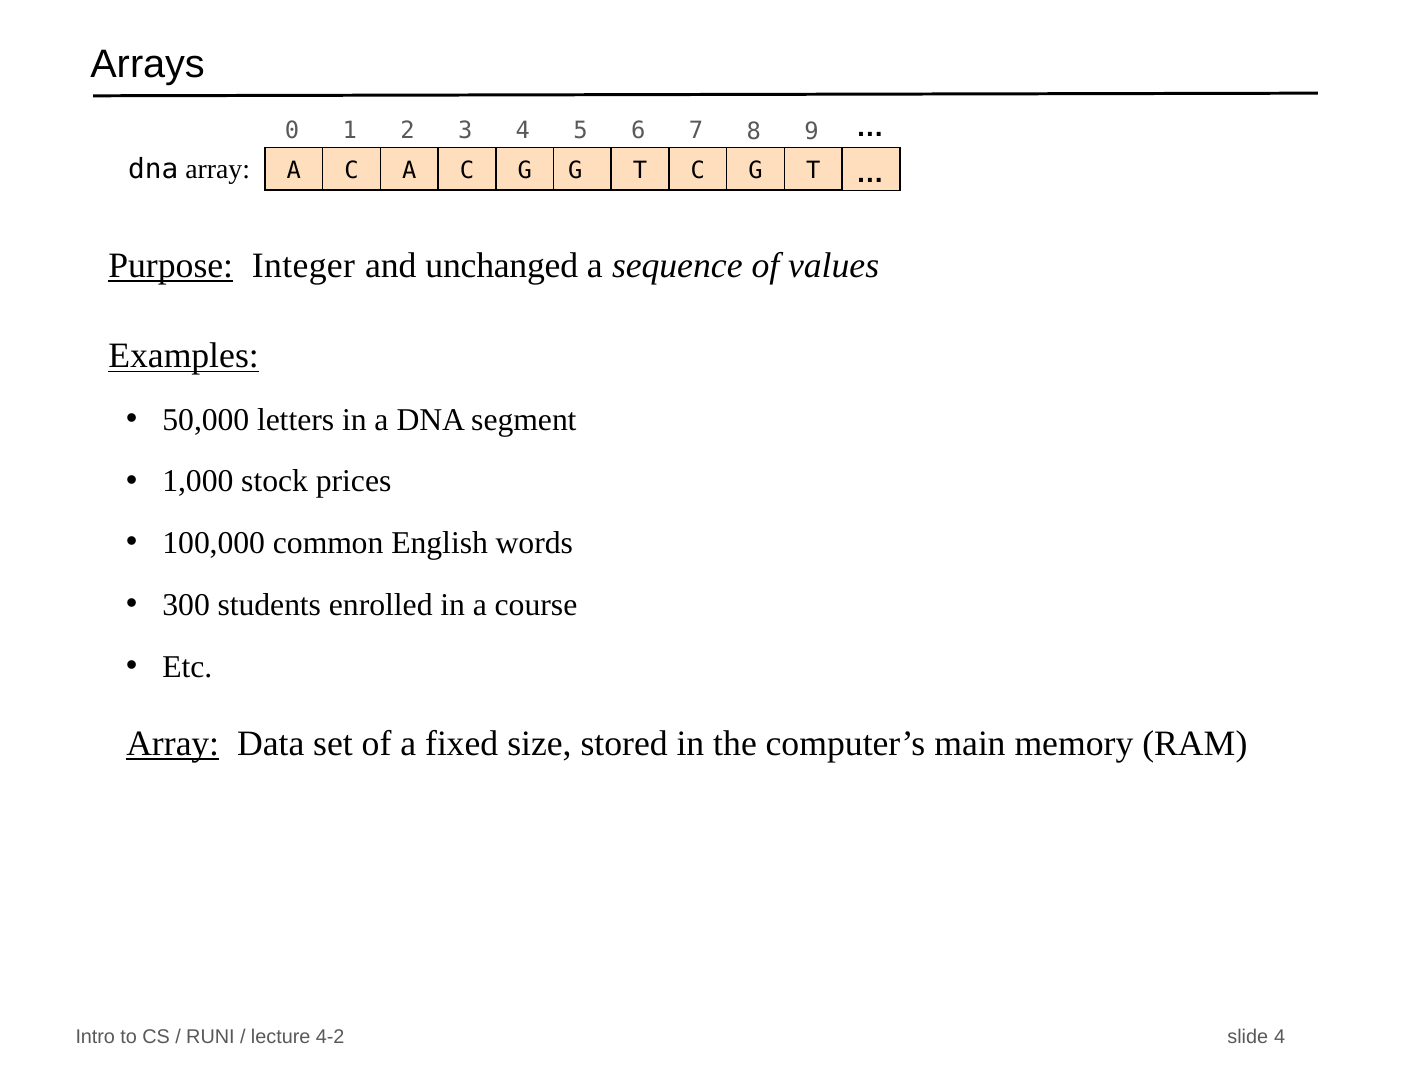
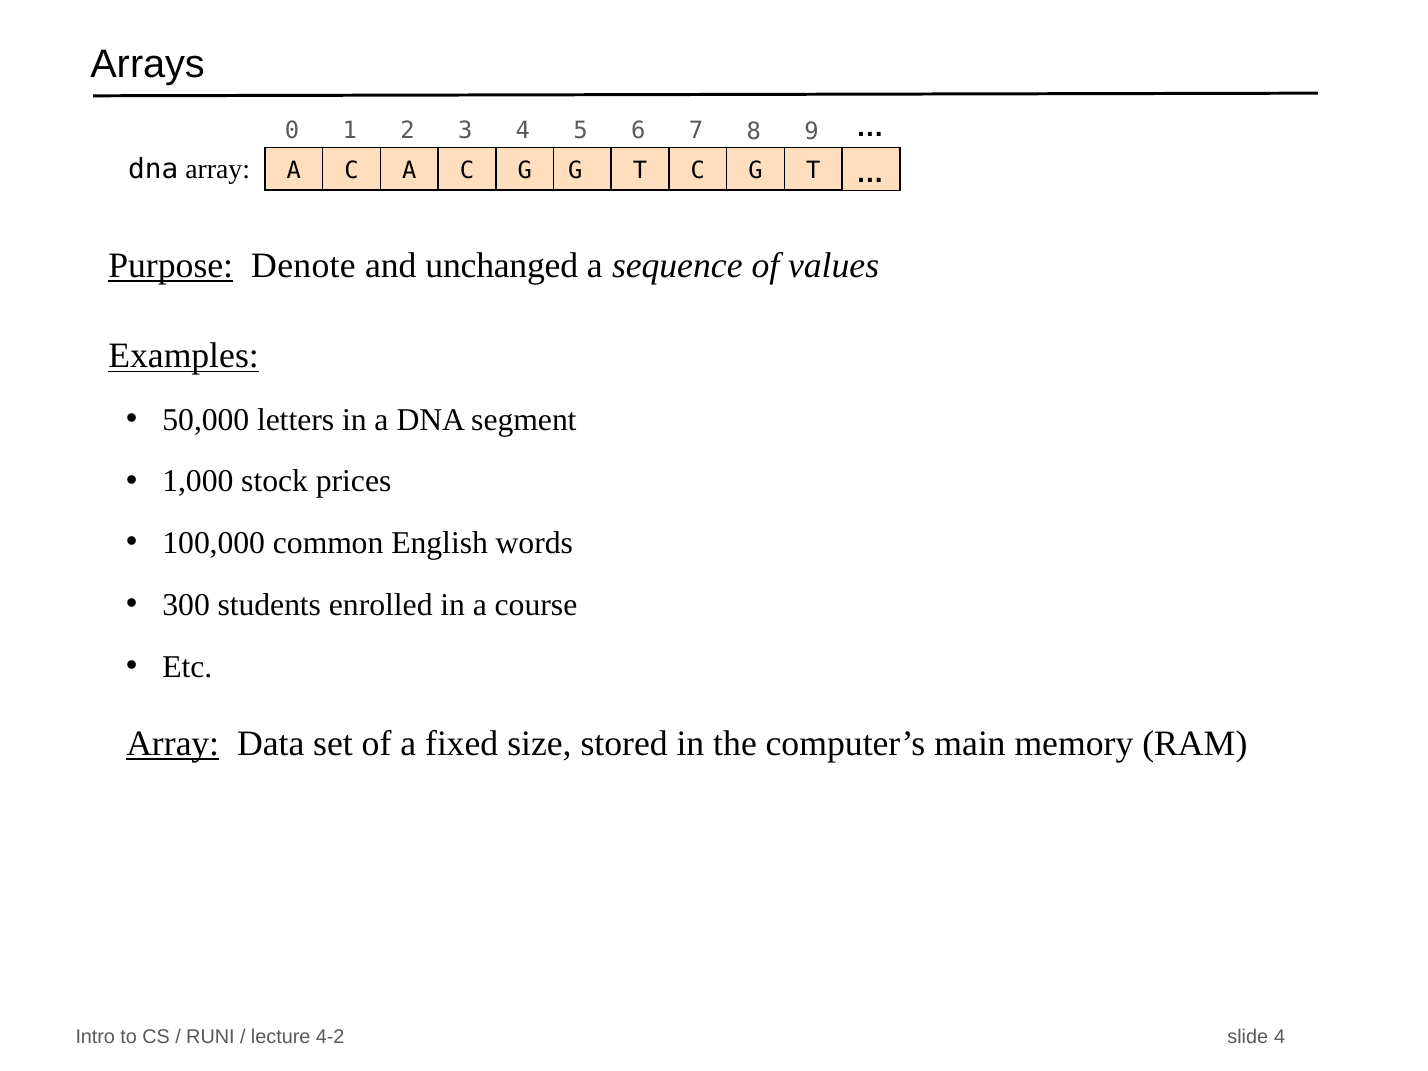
Integer: Integer -> Denote (303, 265)
